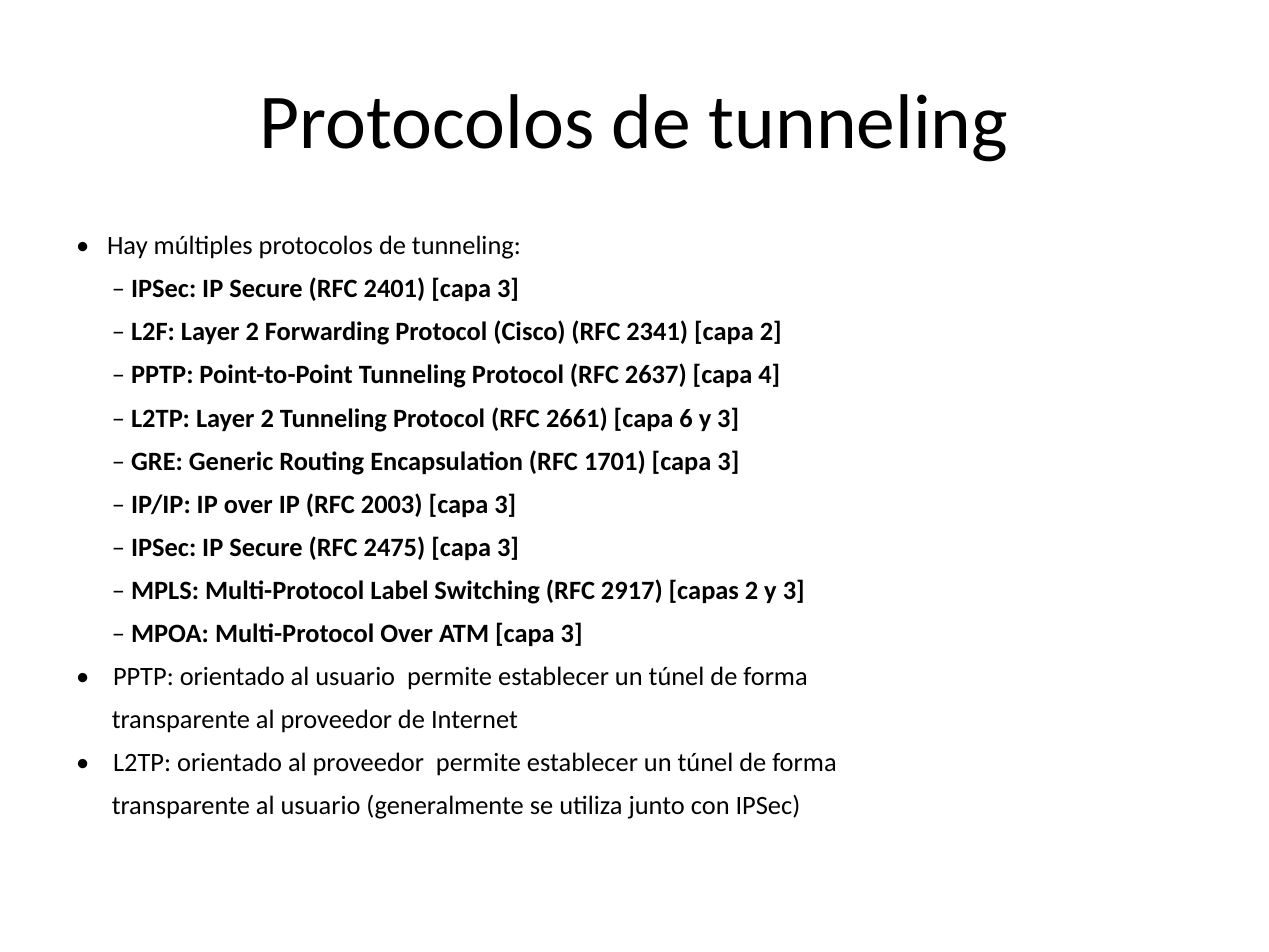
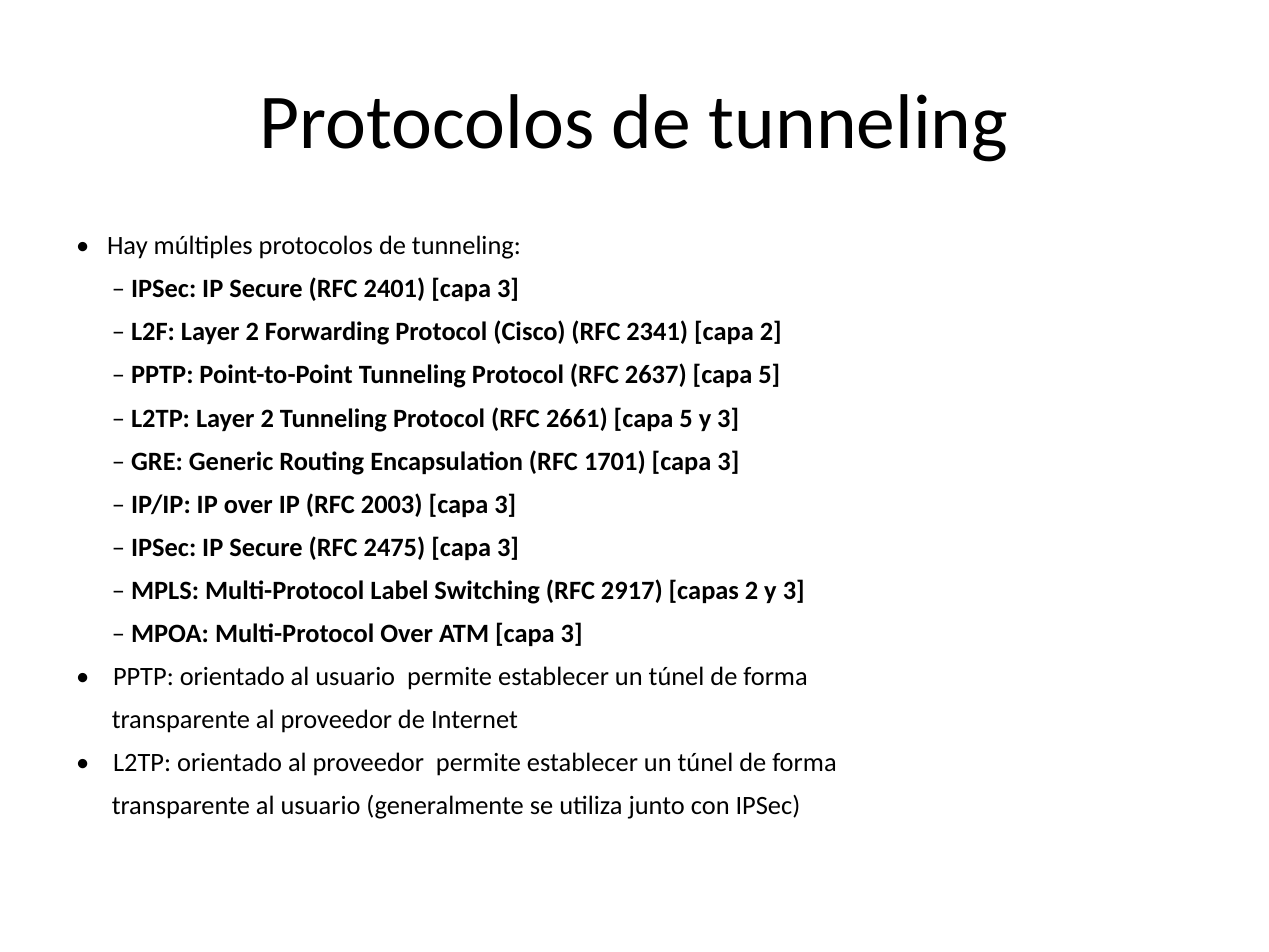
2637 capa 4: 4 -> 5 (769, 375)
2661 capa 6: 6 -> 5 (686, 418)
